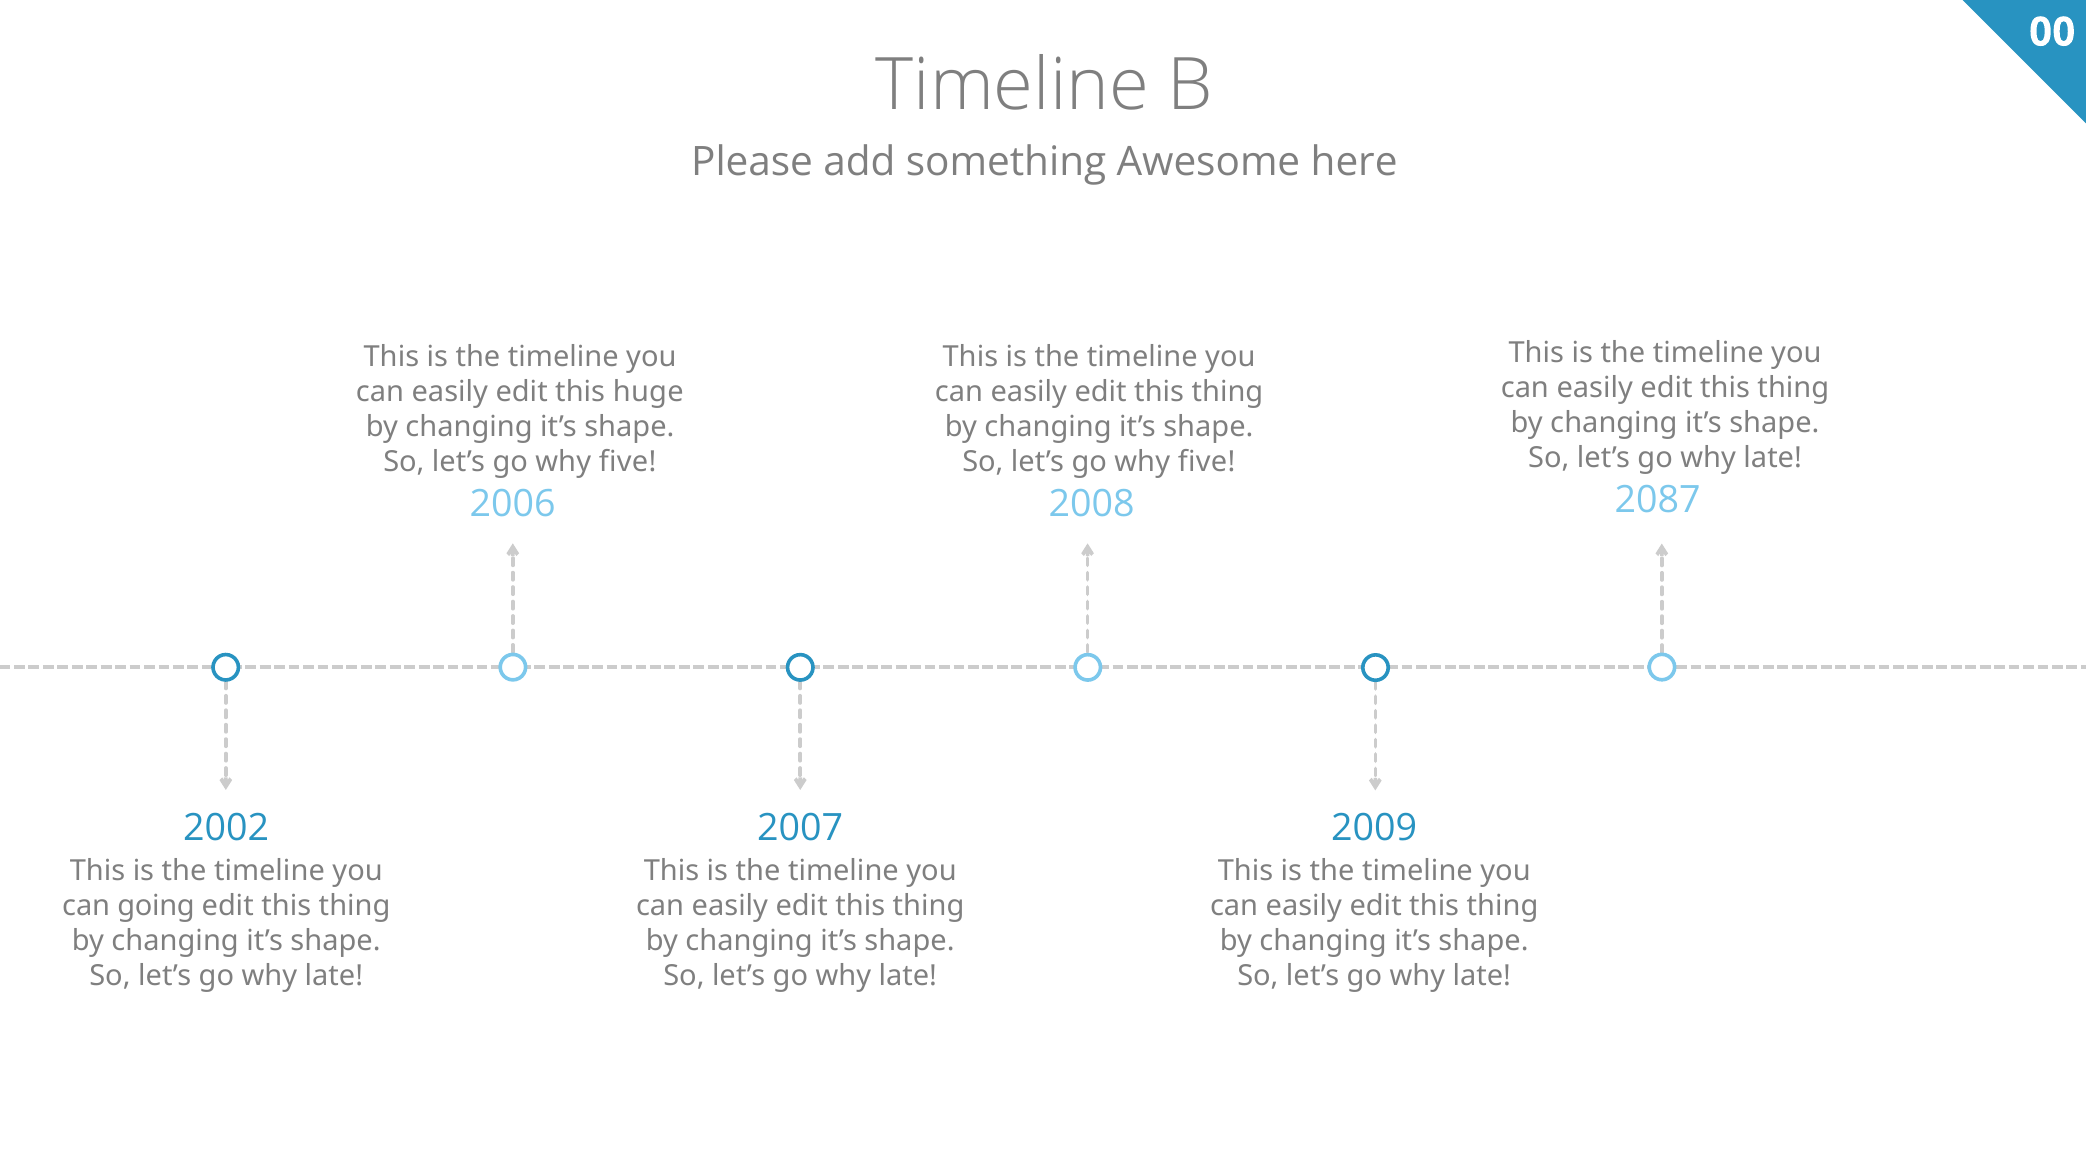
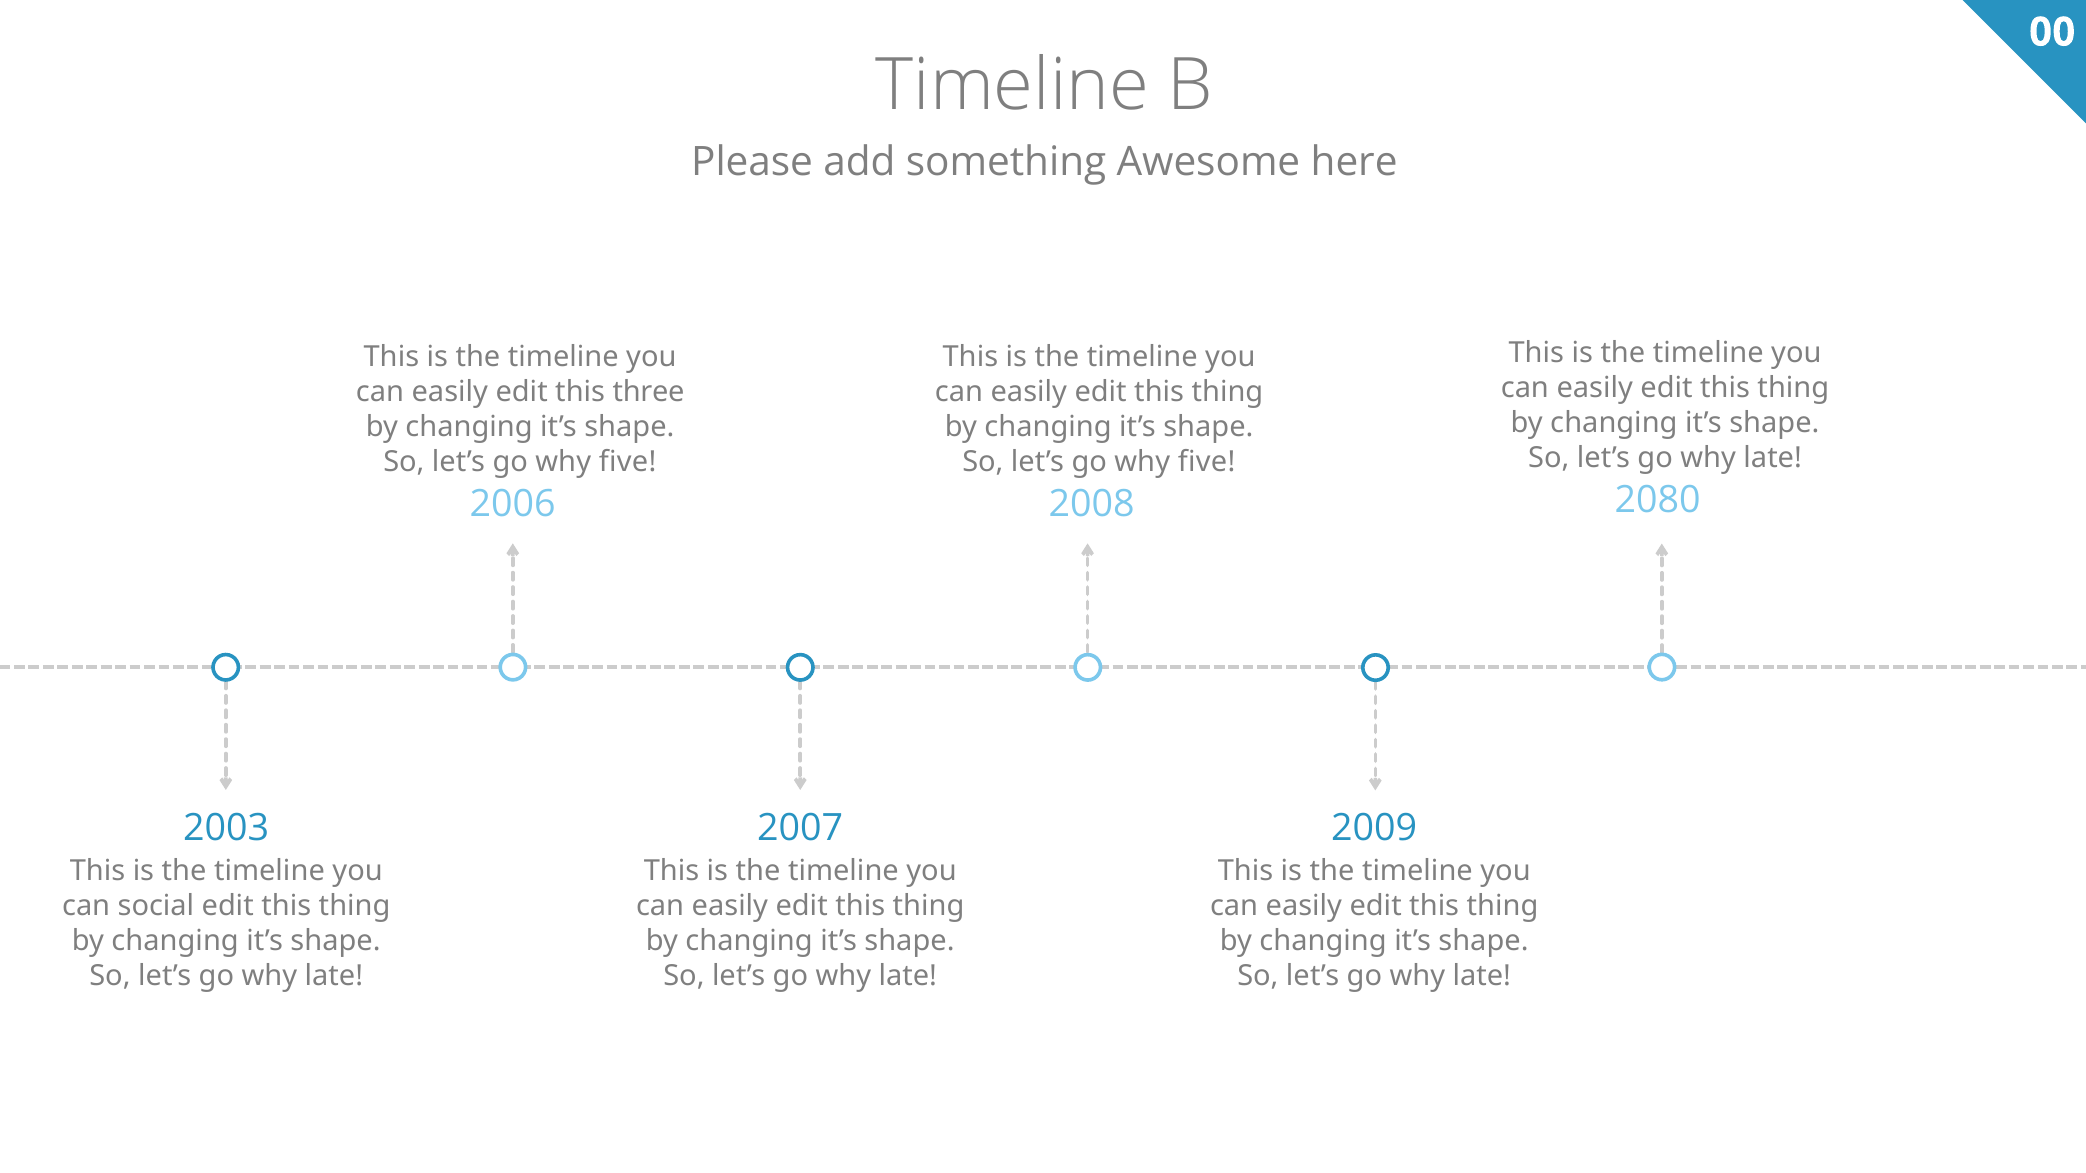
huge: huge -> three (649, 392)
2087: 2087 -> 2080 (1658, 500)
2002: 2002 -> 2003 (226, 829)
going: going -> social (156, 906)
